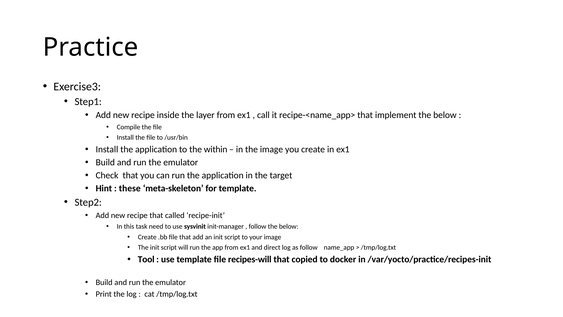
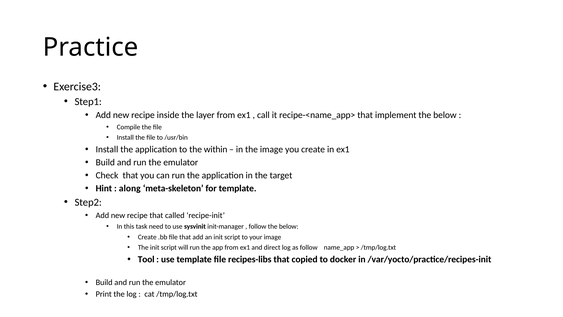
these: these -> along (130, 188)
recipes-will: recipes-will -> recipes-libs (250, 259)
